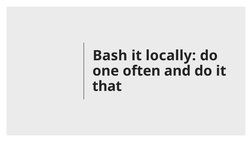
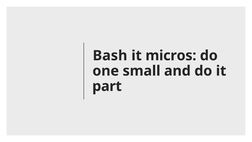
locally: locally -> micros (171, 55)
often: often -> small (142, 71)
that: that -> part (107, 86)
